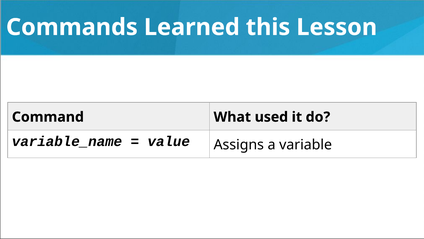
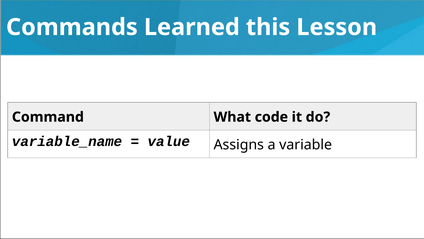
used: used -> code (271, 117)
